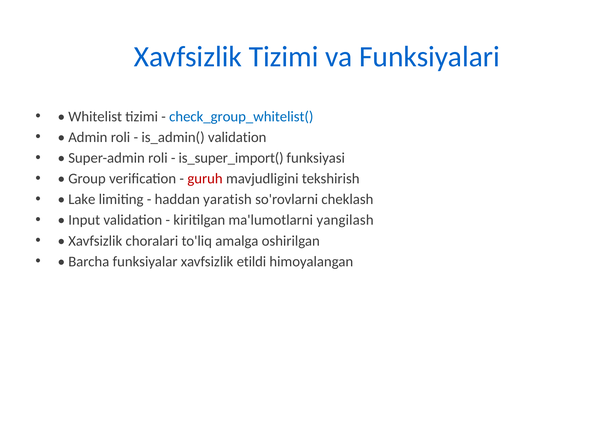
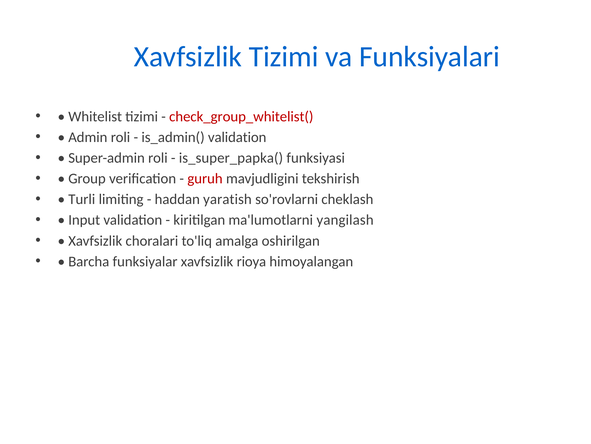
check_group_whitelist( colour: blue -> red (241, 116)
is_super_import(: is_super_import( -> is_super_papka( (231, 158)
Lake: Lake -> Turli (82, 199)
etildi: etildi -> rioya (251, 261)
